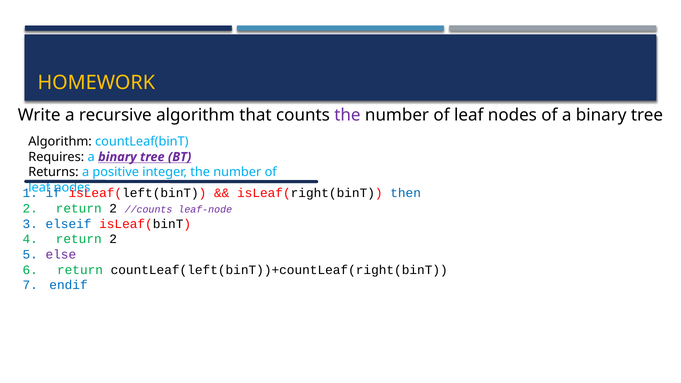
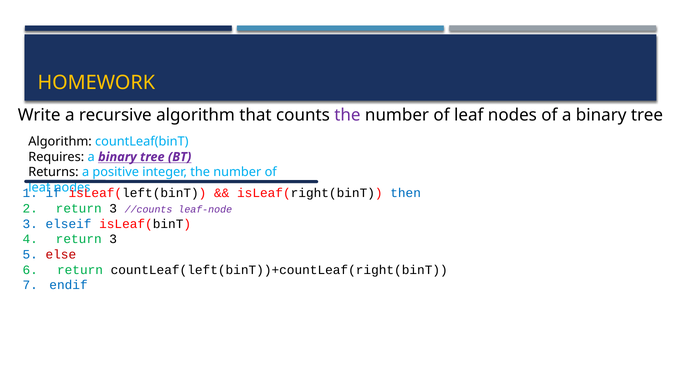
2 return 2: 2 -> 3 (113, 209)
4 return 2: 2 -> 3 (113, 239)
else colour: purple -> red (61, 255)
